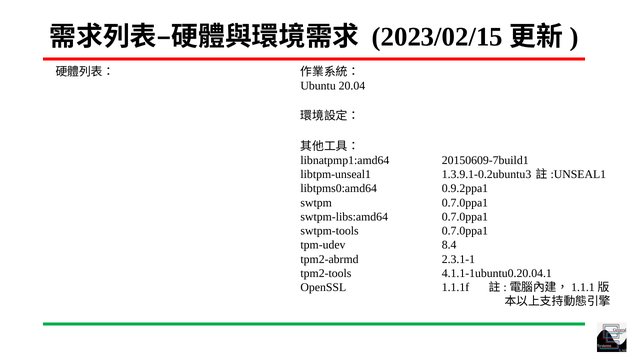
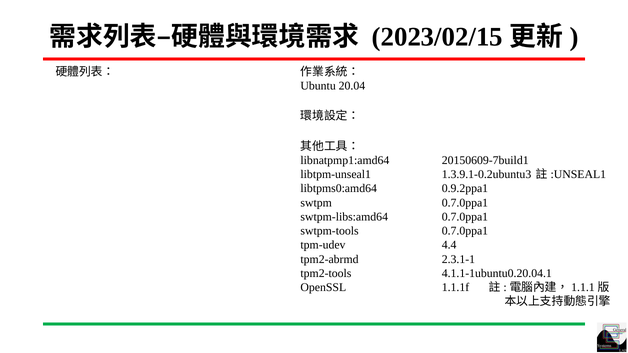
8.4: 8.4 -> 4.4 (449, 245)
